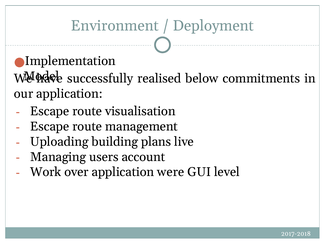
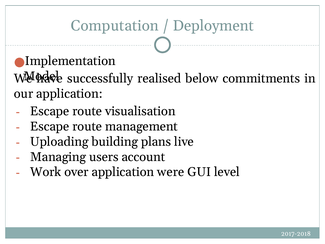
Environment: Environment -> Computation (115, 26)
